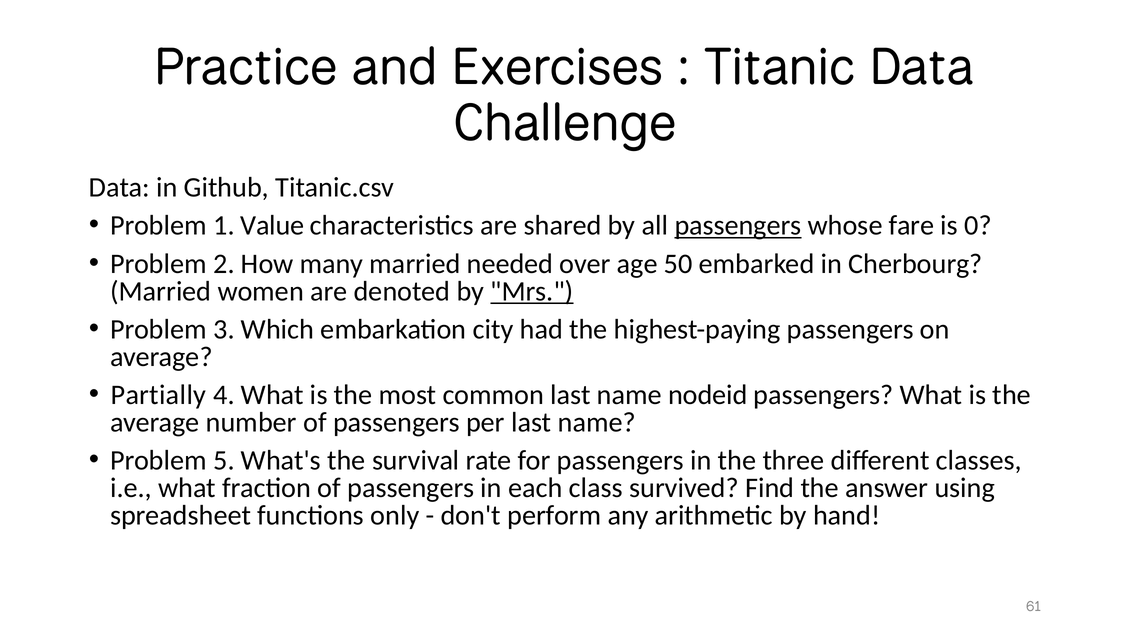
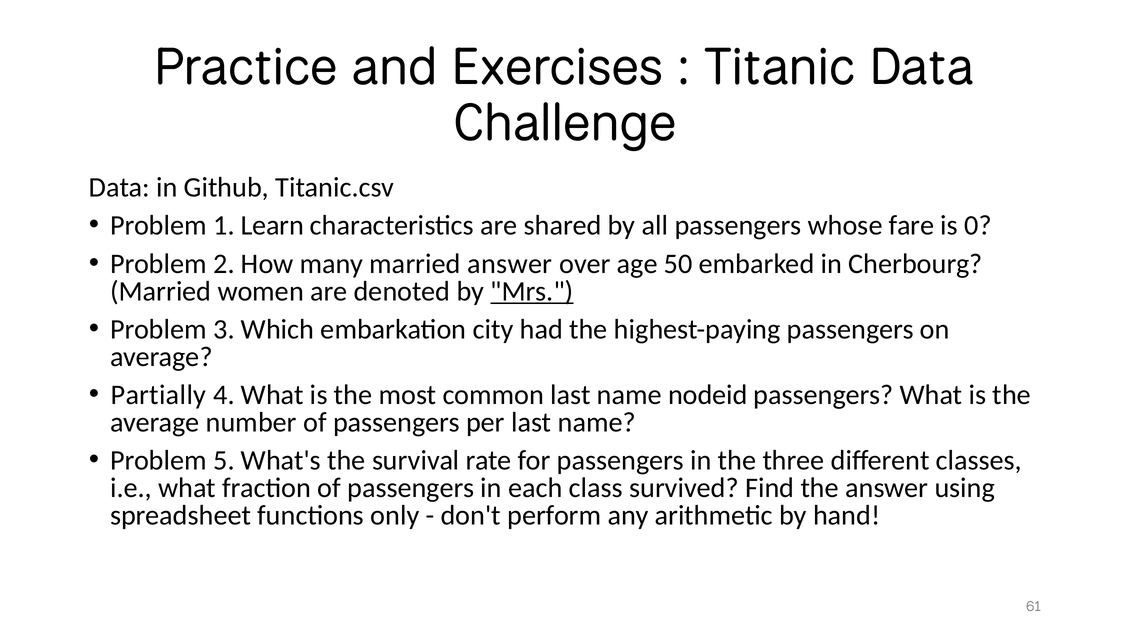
Value: Value -> Learn (272, 226)
passengers underline: present -> none (738, 226)
married needed: needed -> answer (510, 264)
